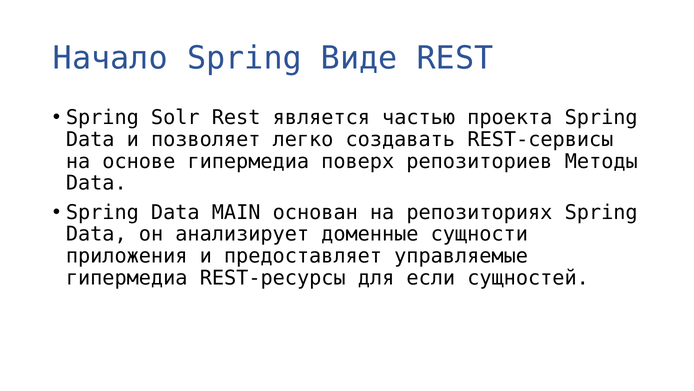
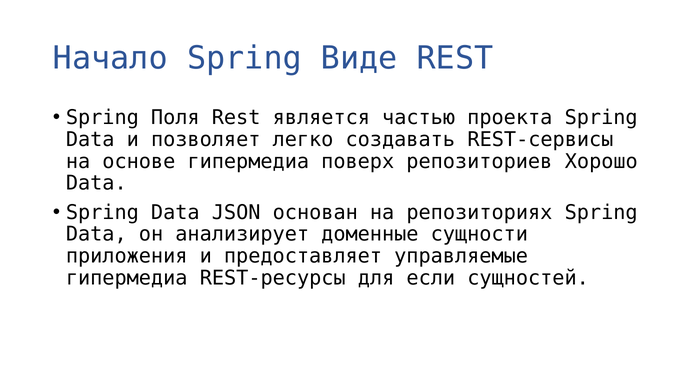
Solr: Solr -> Поля (175, 117)
Методы: Методы -> Хорошо (601, 161)
MAIN: MAIN -> JSON (236, 212)
